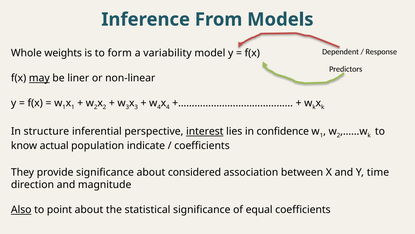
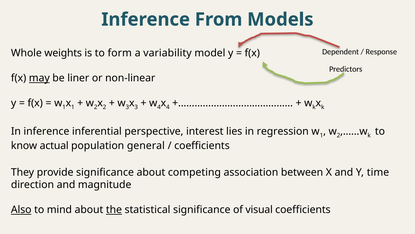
In structure: structure -> inference (46, 131)
interest underline: present -> none (205, 131)
confidence: confidence -> regression (283, 131)
indicate: indicate -> general (146, 145)
considered: considered -> competing (194, 172)
point: point -> mind (59, 209)
the underline: none -> present (114, 209)
equal: equal -> visual (259, 209)
